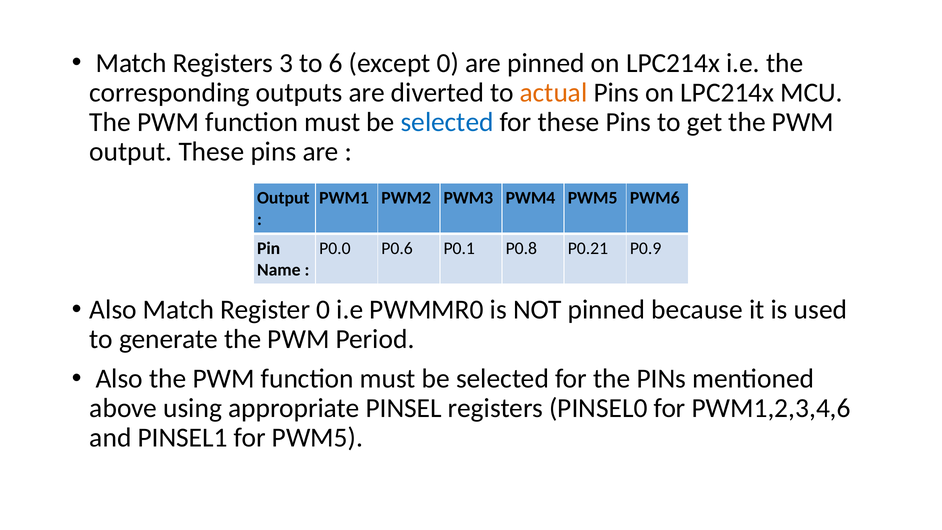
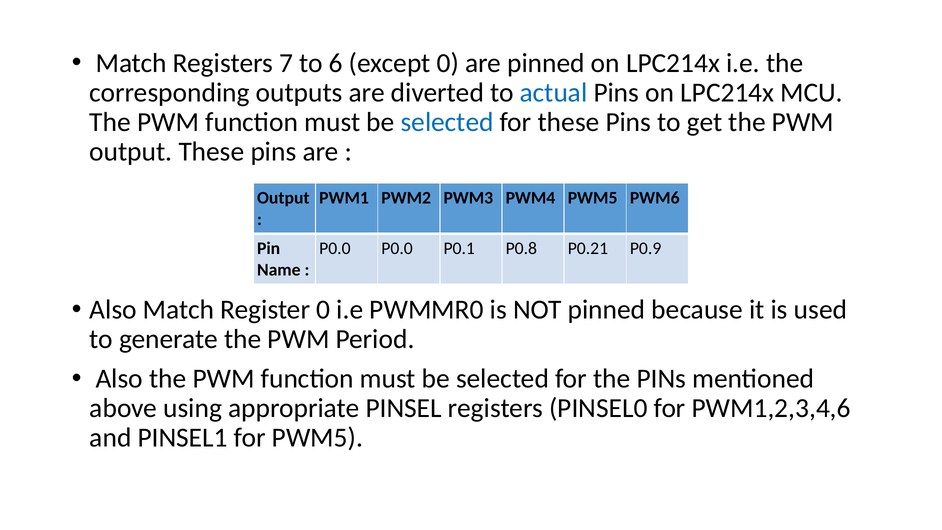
3: 3 -> 7 (286, 63)
actual colour: orange -> blue (553, 93)
P0.0 P0.6: P0.6 -> P0.0 (397, 248)
